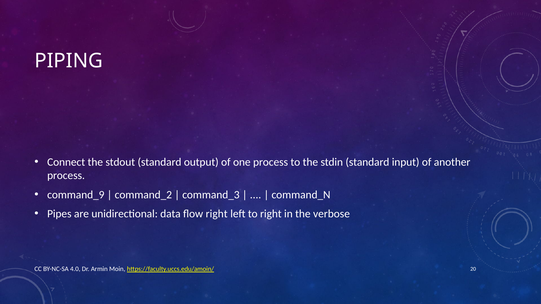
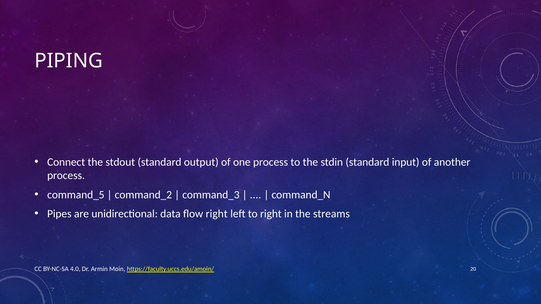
command_9: command_9 -> command_5 (76, 195)
verbose: verbose -> streams (331, 214)
